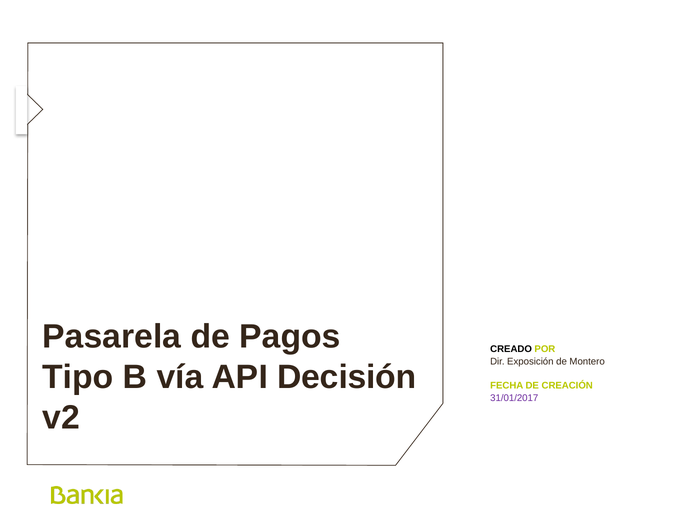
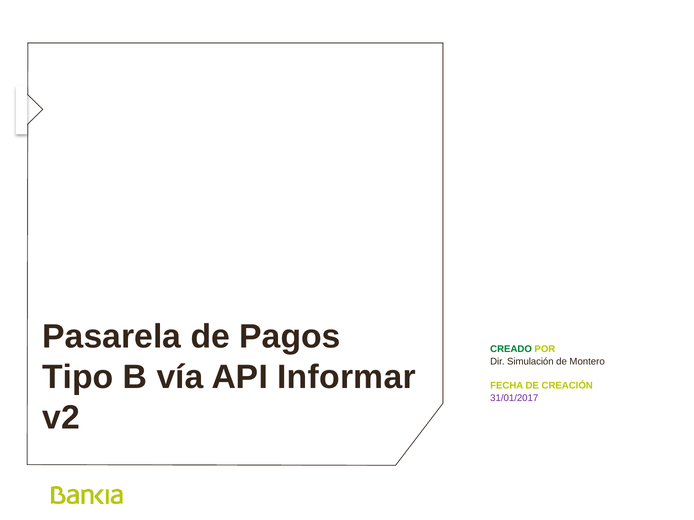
CREADO colour: black -> green (511, 349)
Exposición: Exposición -> Simulación (530, 362)
Decisión: Decisión -> Informar (347, 377)
